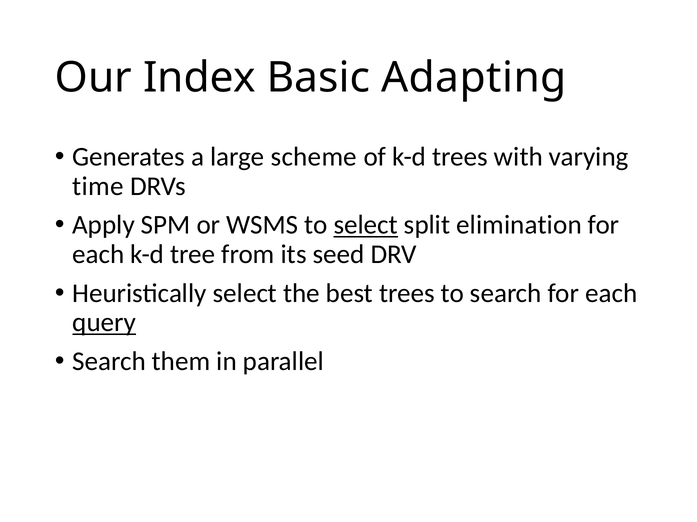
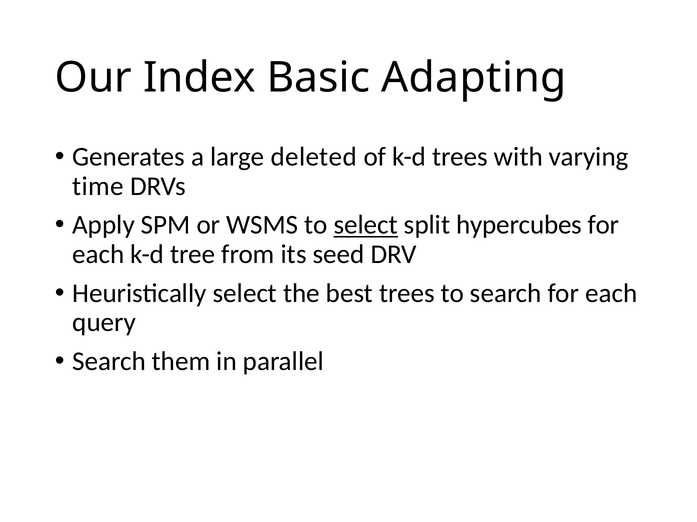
scheme: scheme -> deleted (314, 157)
elimination: elimination -> hypercubes (519, 225)
query underline: present -> none (104, 323)
